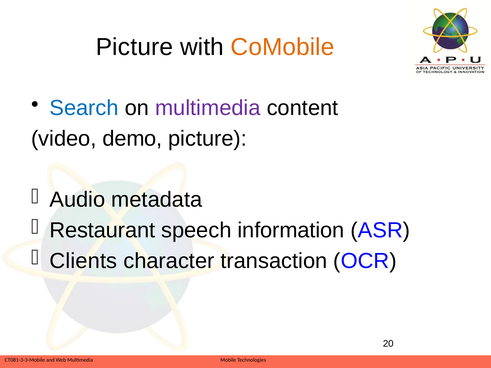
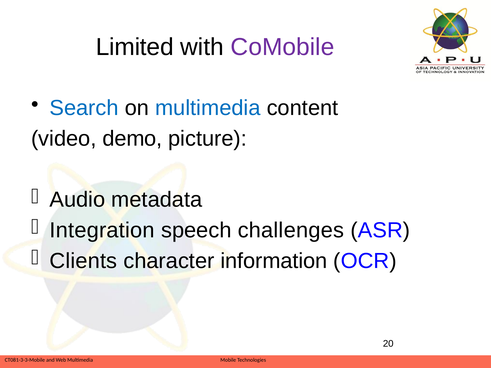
Picture: Picture -> Limited (135, 47)
CoMobile colour: orange -> purple (282, 47)
multimedia colour: purple -> blue (208, 108)
Restaurant: Restaurant -> Integration (102, 230)
information: information -> challenges (291, 230)
transaction: transaction -> information (274, 261)
